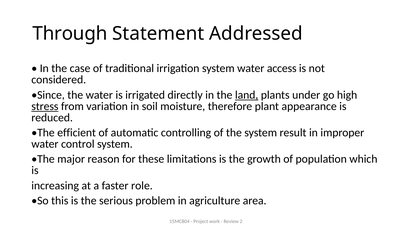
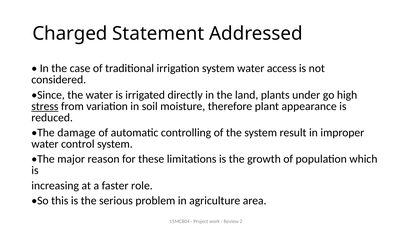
Through: Through -> Charged (70, 34)
land underline: present -> none (247, 95)
efficient: efficient -> damage (77, 133)
